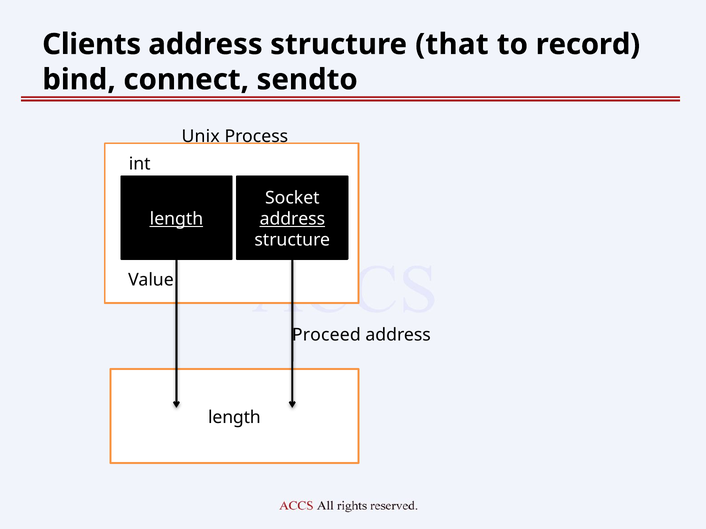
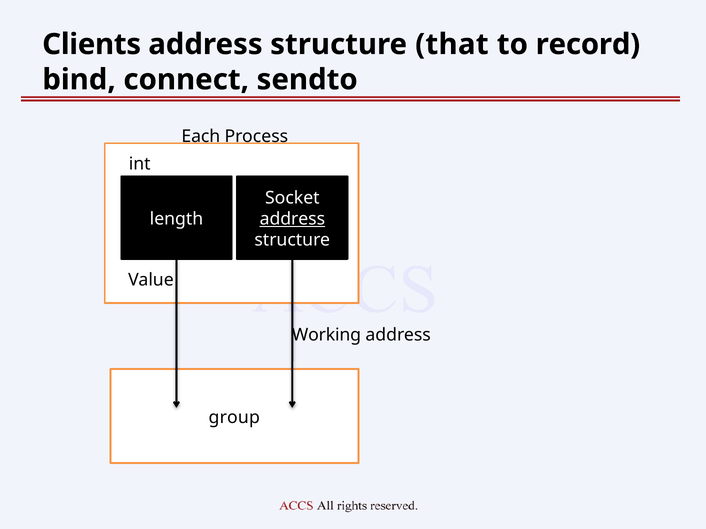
Unix: Unix -> Each (201, 137)
length underline: present -> none (176, 219)
Proceed: Proceed -> Working (327, 335)
length: length -> group (234, 418)
